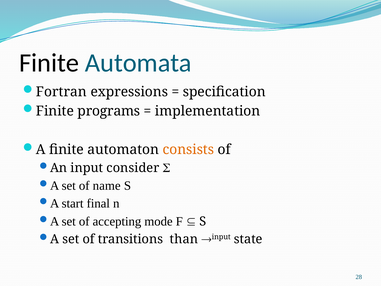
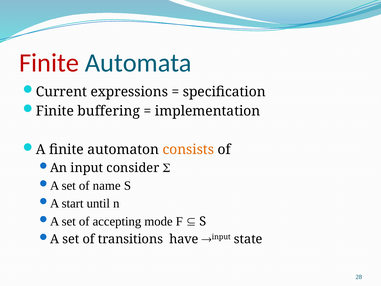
Finite colour: black -> red (49, 63)
Fortran: Fortran -> Current (61, 92)
programs: programs -> buffering (109, 111)
final: final -> until (98, 203)
than: than -> have (184, 239)
